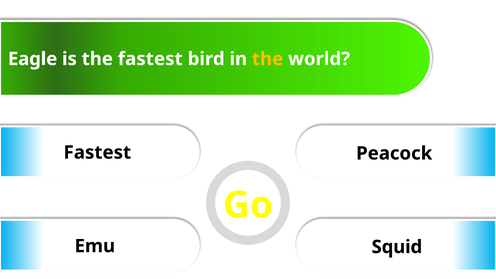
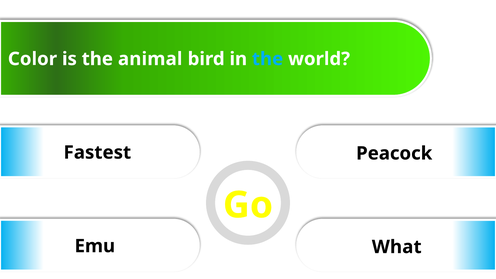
Eagle: Eagle -> Color (32, 59)
the fastest: fastest -> animal (150, 59)
the colour: yellow -> light blue (268, 59)
Squid: Squid -> What (397, 247)
